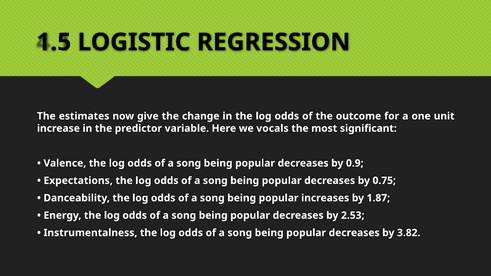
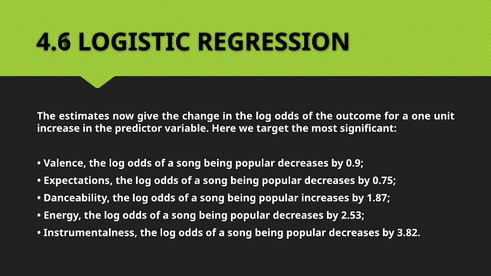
1.5: 1.5 -> 4.6 (54, 42)
vocals: vocals -> target (273, 128)
